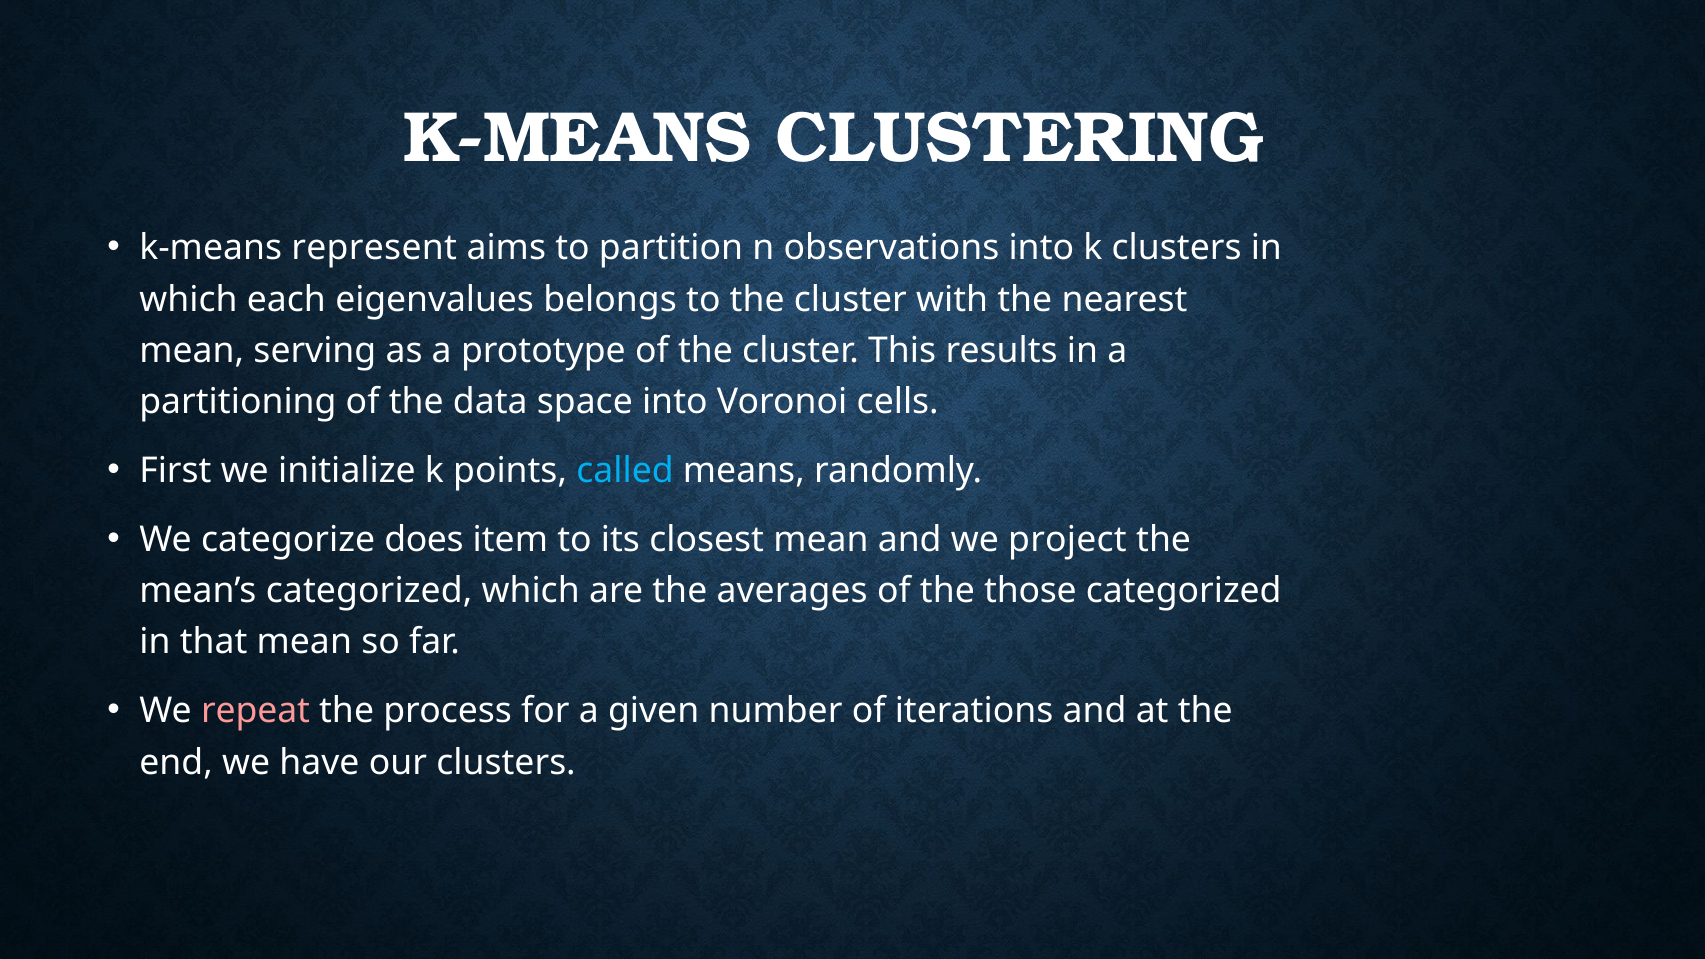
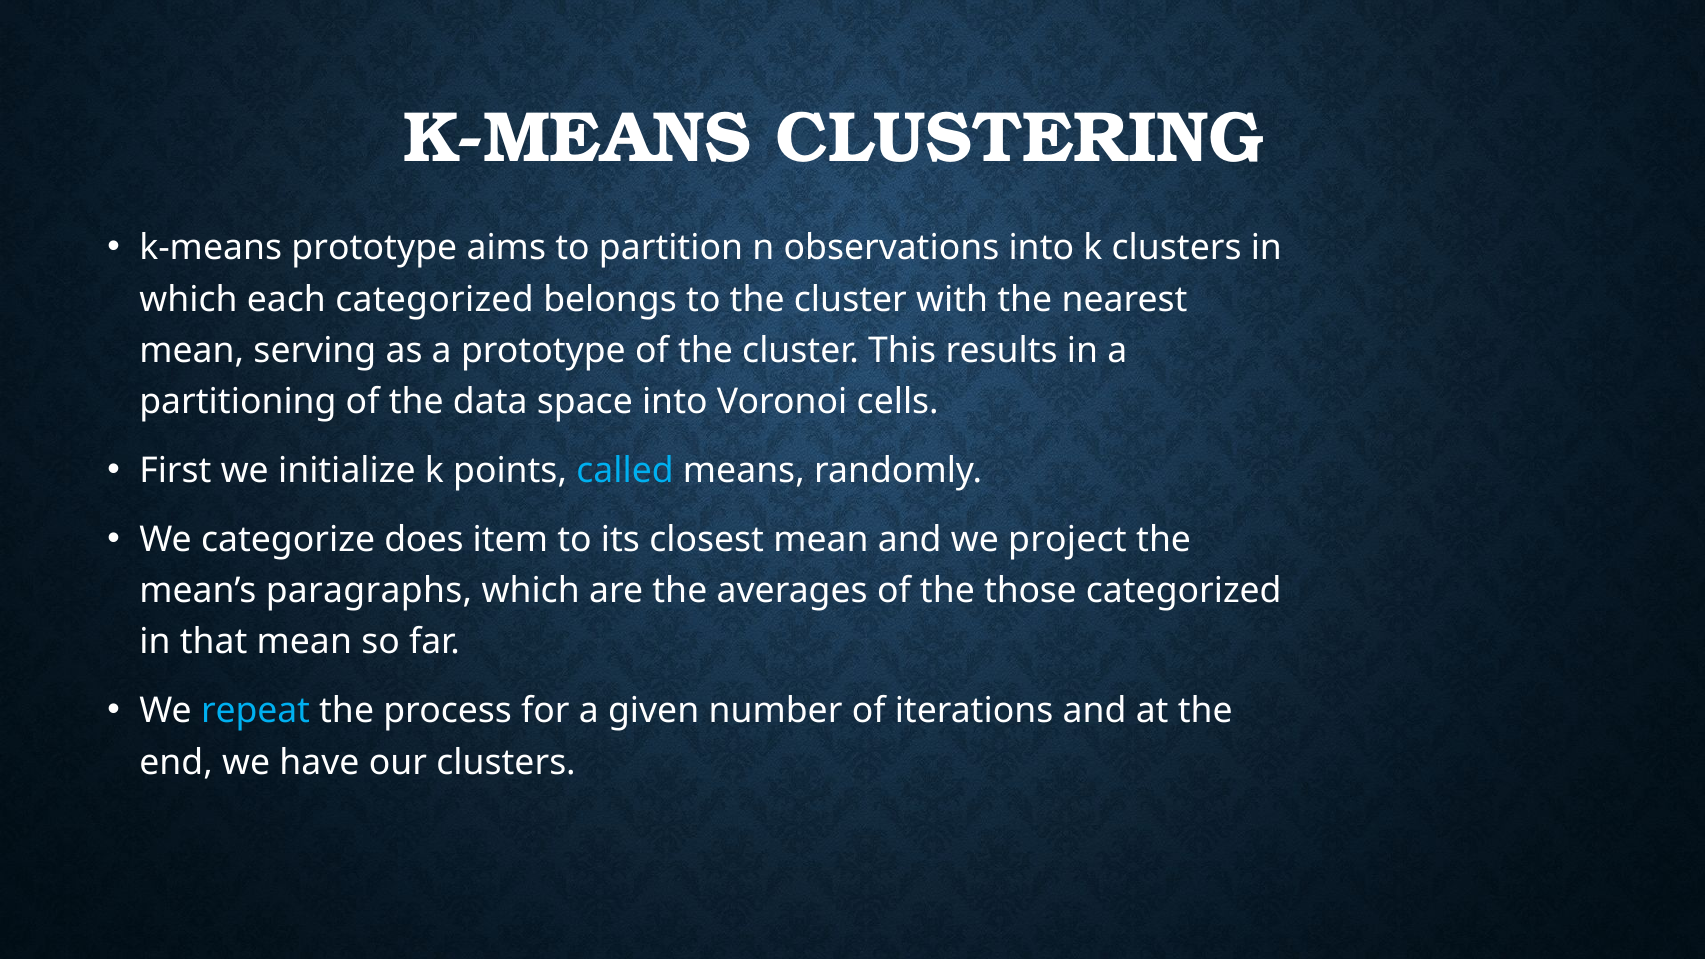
k-means represent: represent -> prototype (374, 248)
each eigenvalues: eigenvalues -> categorized (434, 299)
mean’s categorized: categorized -> paragraphs (369, 591)
repeat colour: pink -> light blue (255, 711)
